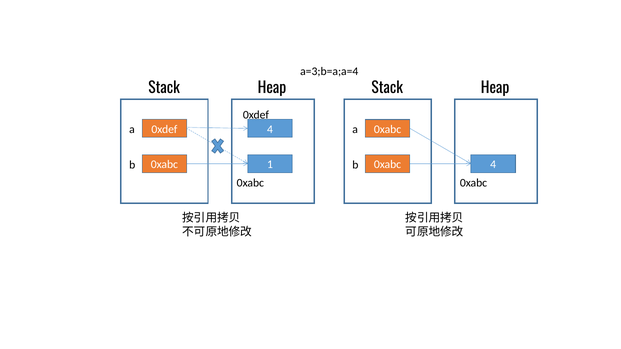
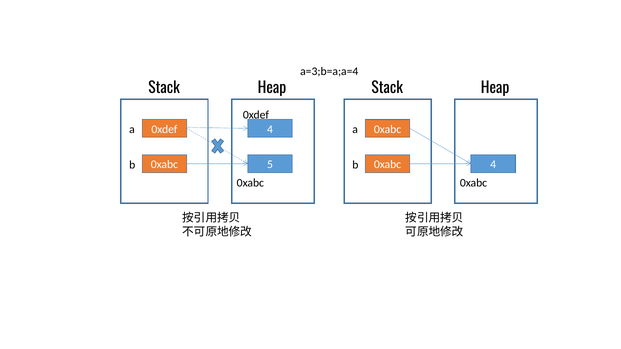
1: 1 -> 5 (270, 165)
